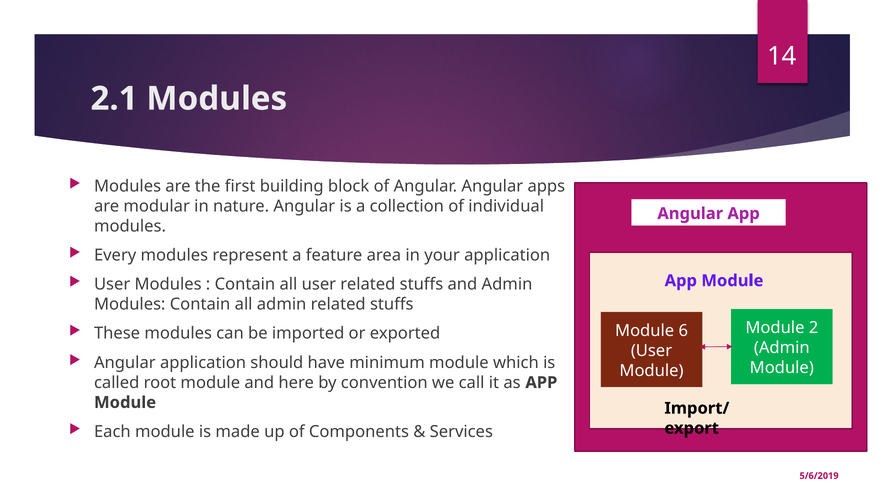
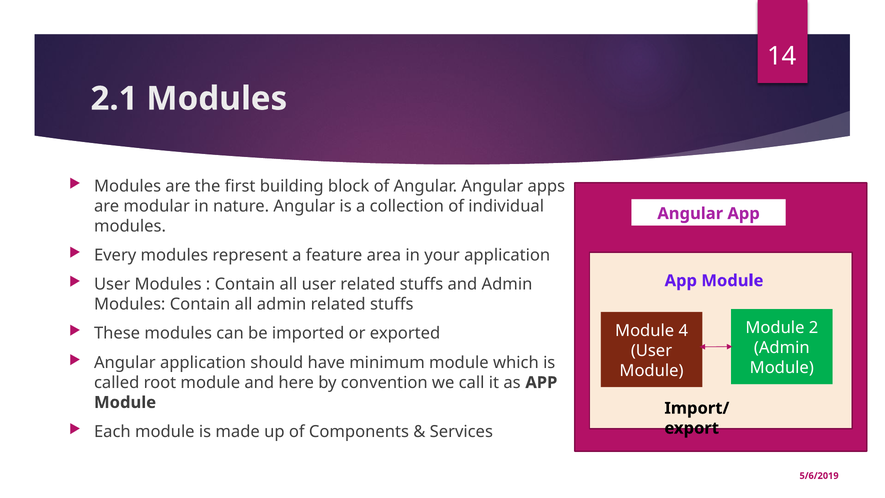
6: 6 -> 4 (683, 331)
